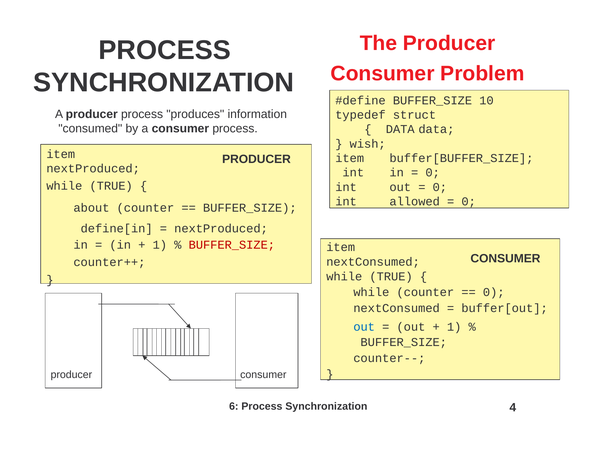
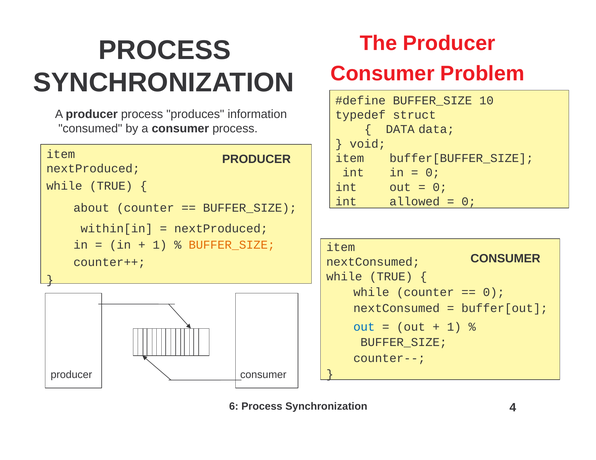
wish: wish -> void (368, 144)
define[in: define[in -> within[in (117, 229)
BUFFER_SIZE colour: red -> orange (232, 245)
